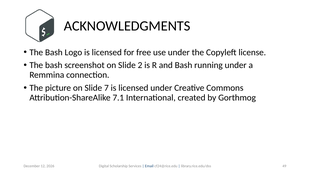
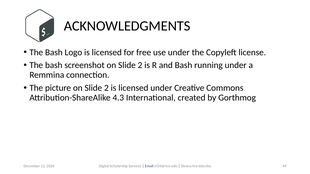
picture on Slide 7: 7 -> 2 (106, 88)
7.1: 7.1 -> 4.3 (118, 98)
